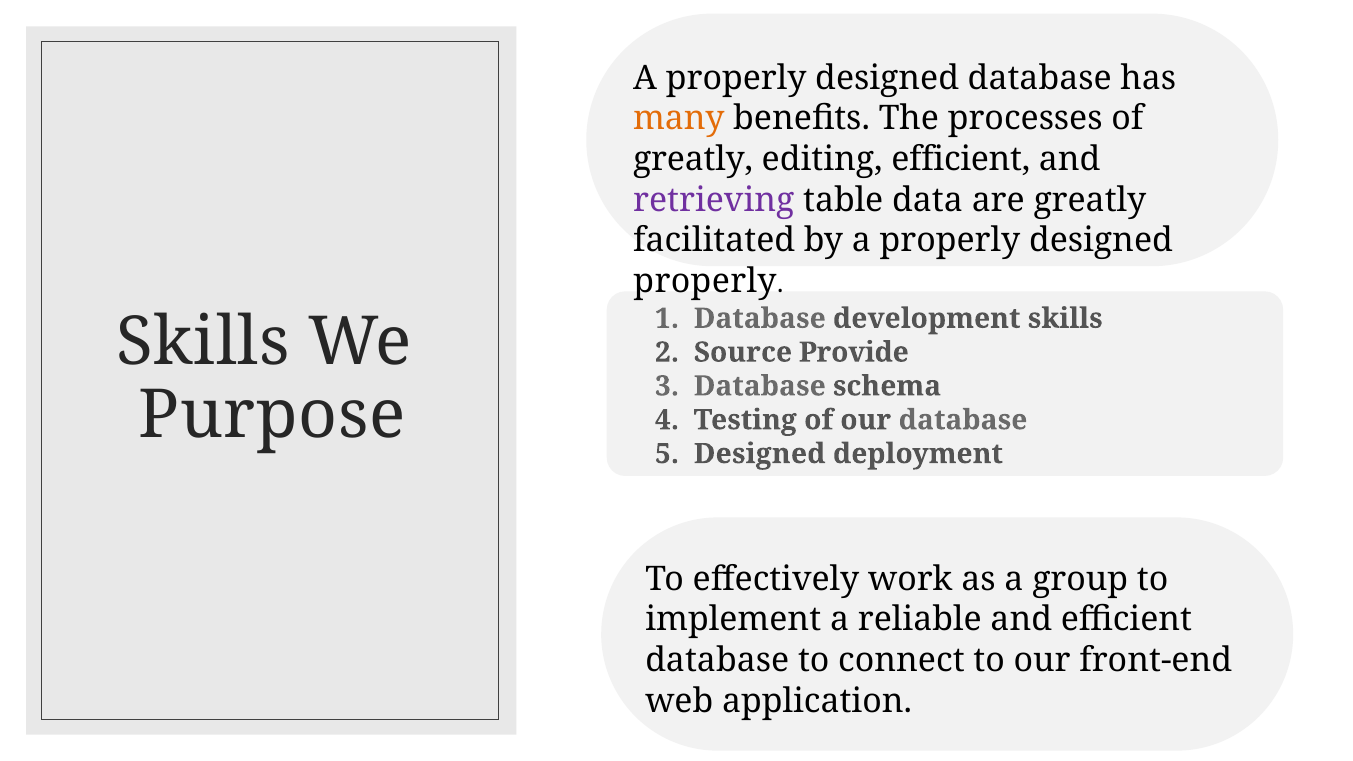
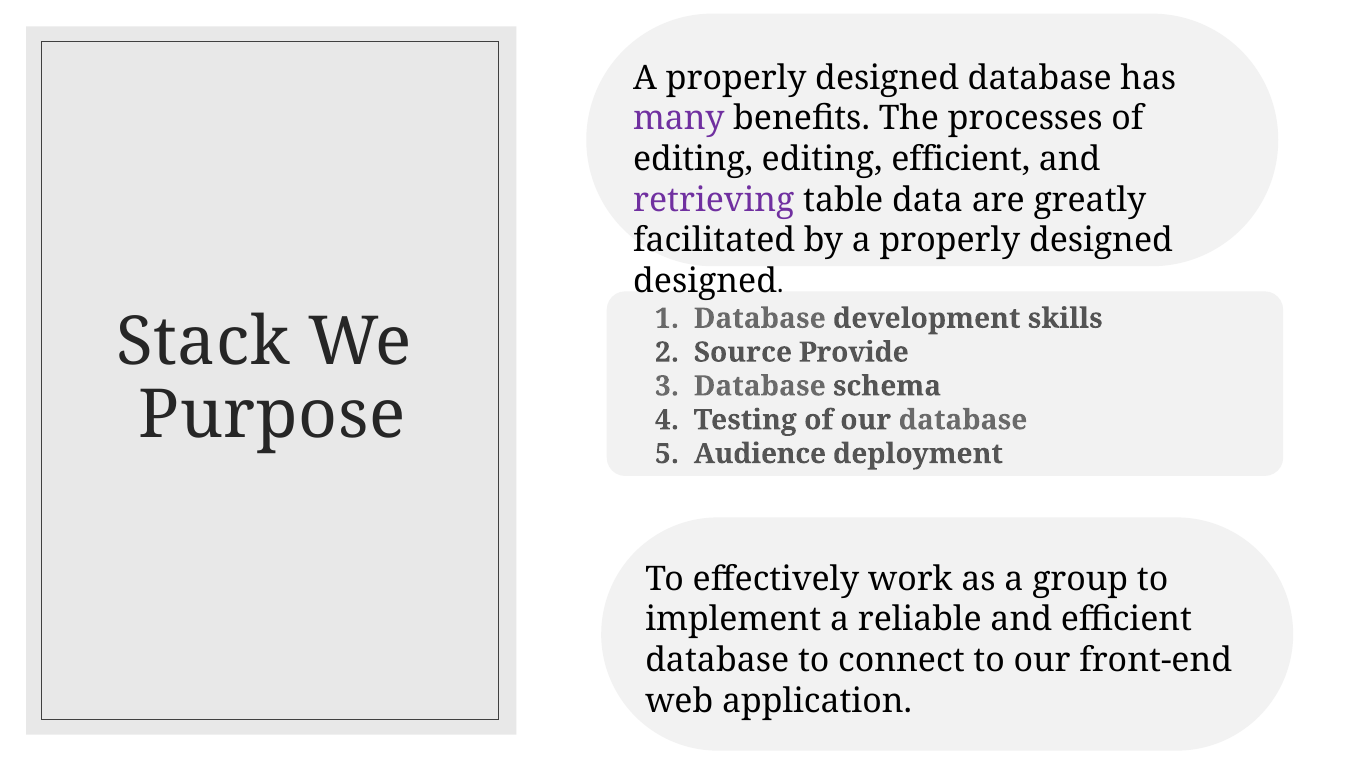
many colour: orange -> purple (679, 119)
greatly: greatly -> editing (693, 159)
properly: properly -> designed (705, 281)
Skills: Skills -> Stack (203, 342)
5 Designed: Designed -> Audience (760, 454)
